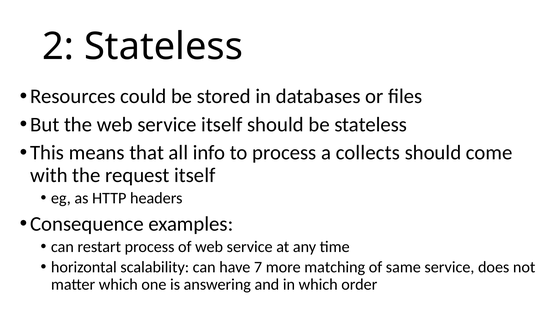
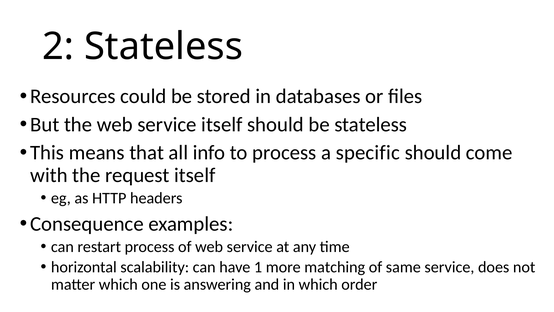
collects: collects -> specific (368, 153)
7: 7 -> 1 (258, 267)
